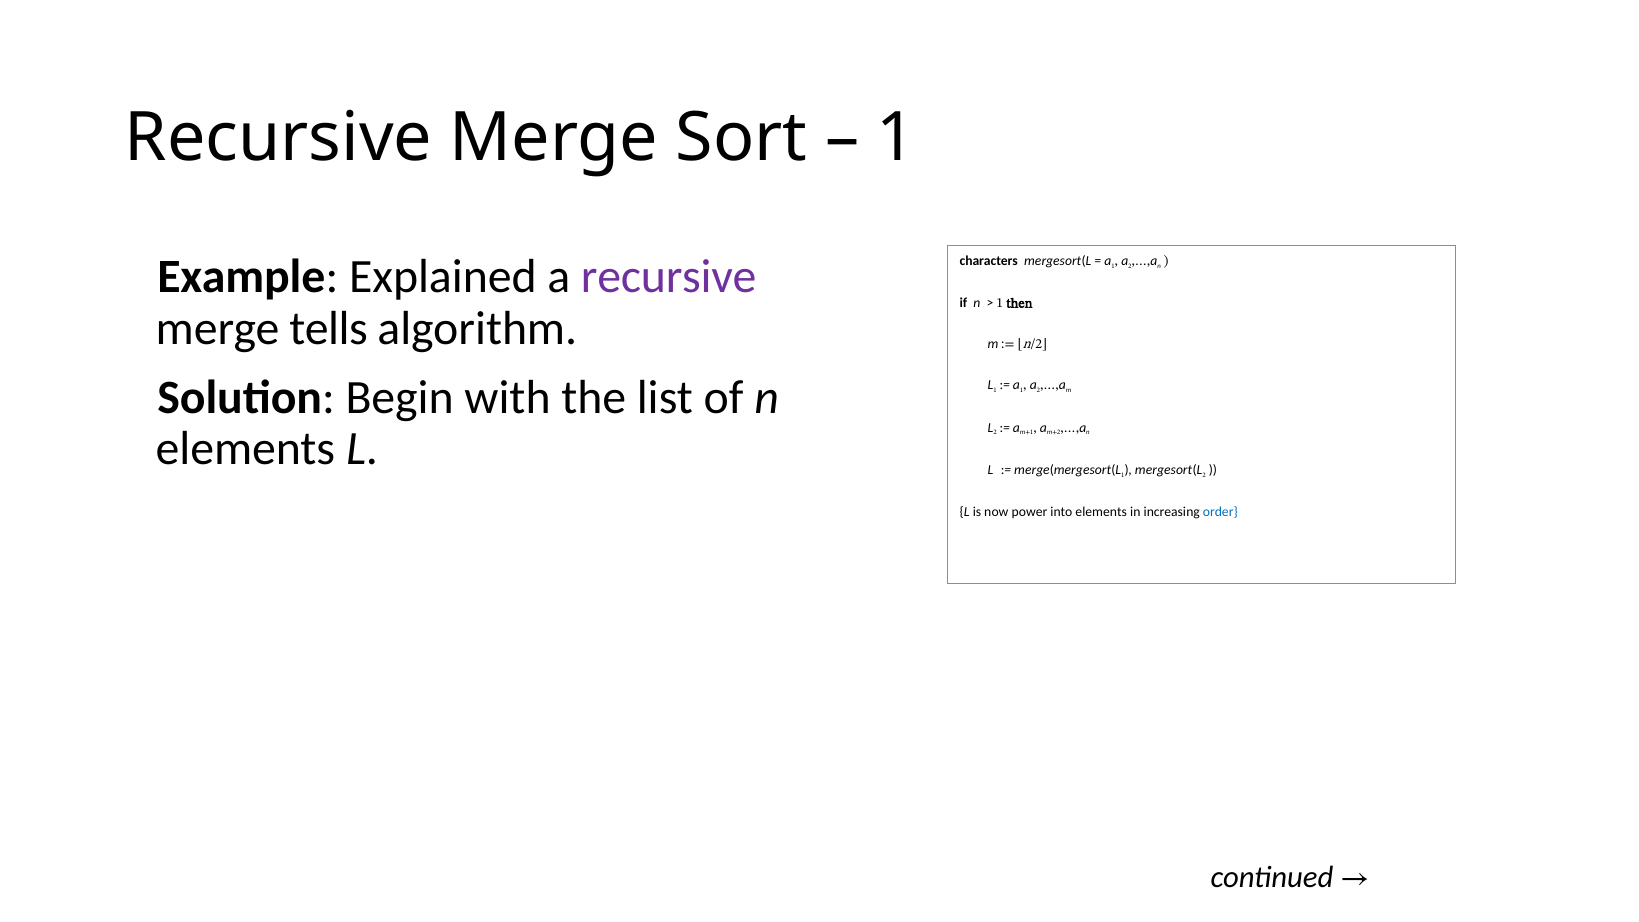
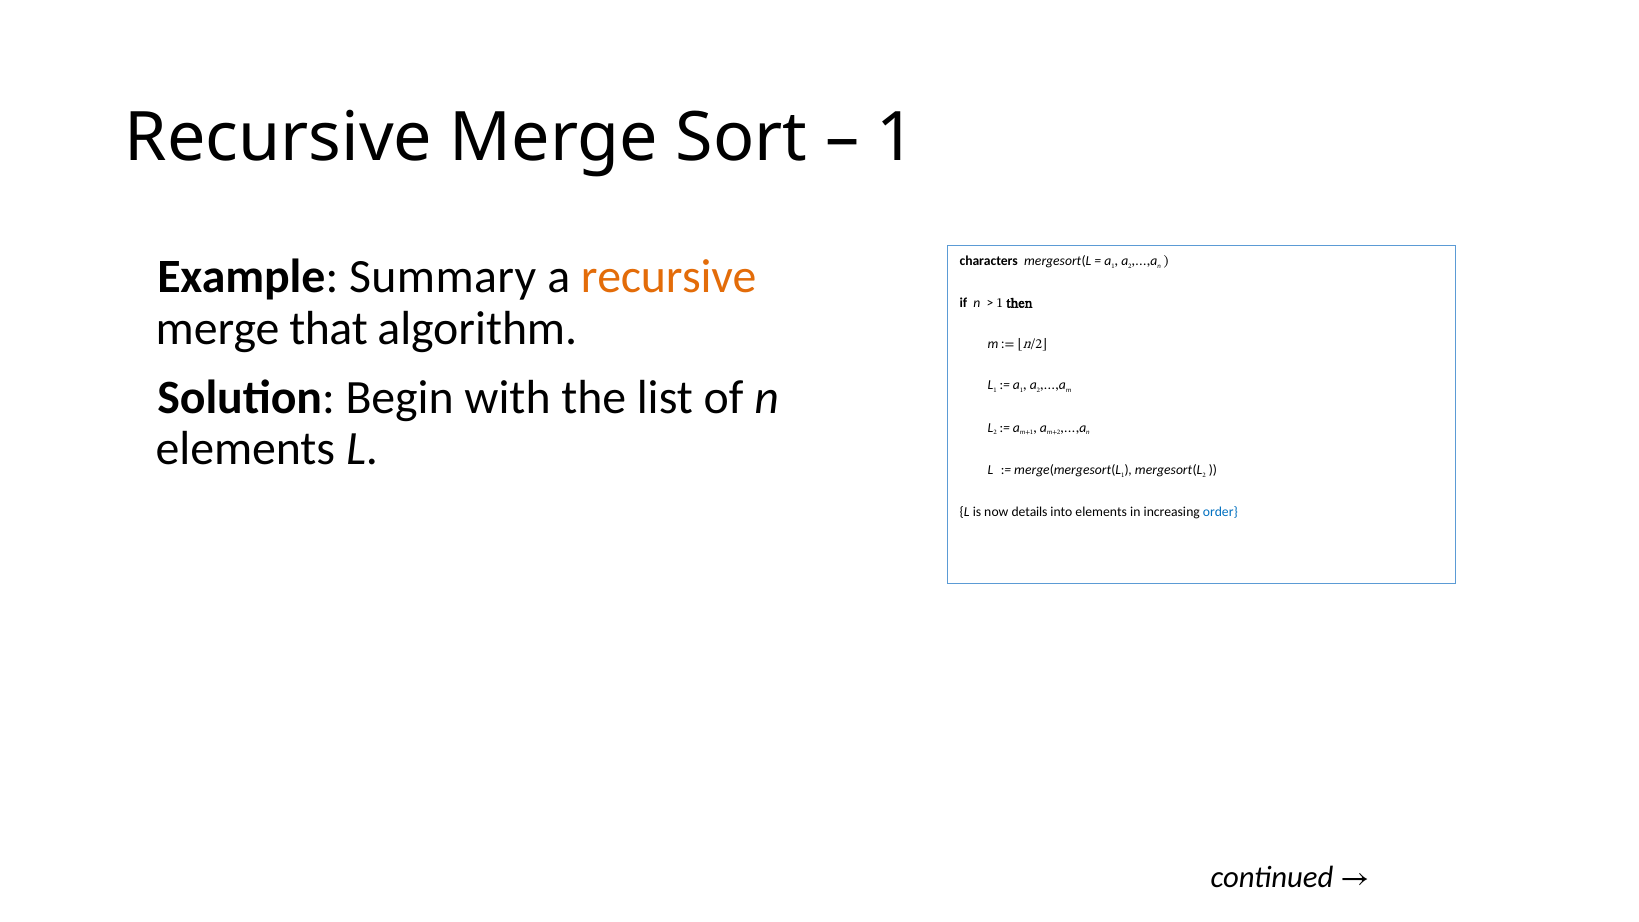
Explained: Explained -> Summary (443, 277)
recursive colour: purple -> orange (669, 277)
tells: tells -> that (329, 329)
power: power -> details (1030, 512)
